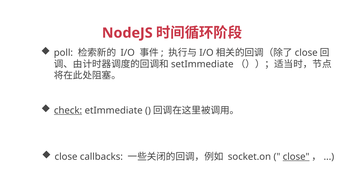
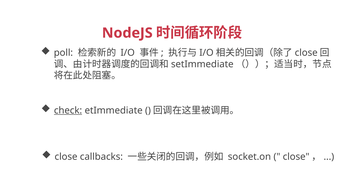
close underline: present -> none (296, 157)
